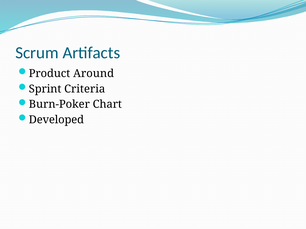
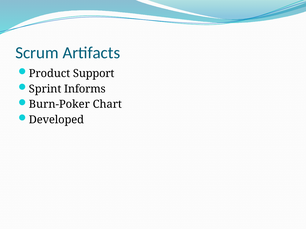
Around: Around -> Support (94, 74)
Criteria: Criteria -> Informs (85, 89)
